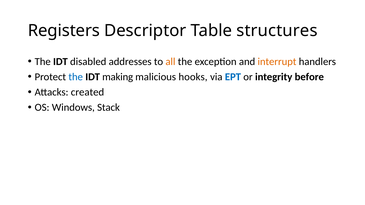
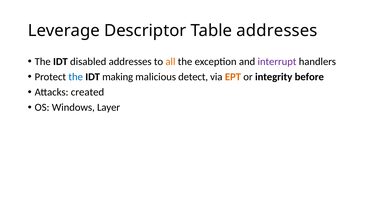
Registers: Registers -> Leverage (64, 31)
Table structures: structures -> addresses (277, 31)
interrupt colour: orange -> purple (277, 62)
hooks: hooks -> detect (193, 77)
EPT colour: blue -> orange (233, 77)
Stack: Stack -> Layer (109, 108)
